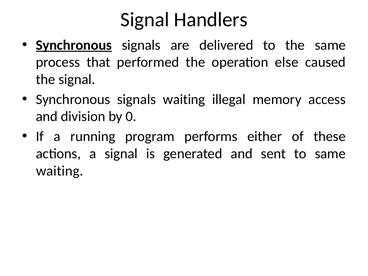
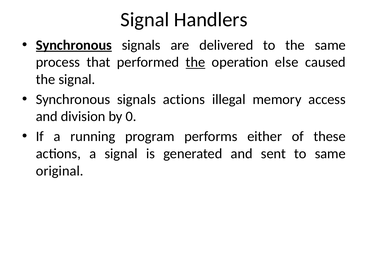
the underline: none -> present (195, 62)
signals waiting: waiting -> actions (184, 99)
waiting: waiting -> original (60, 171)
